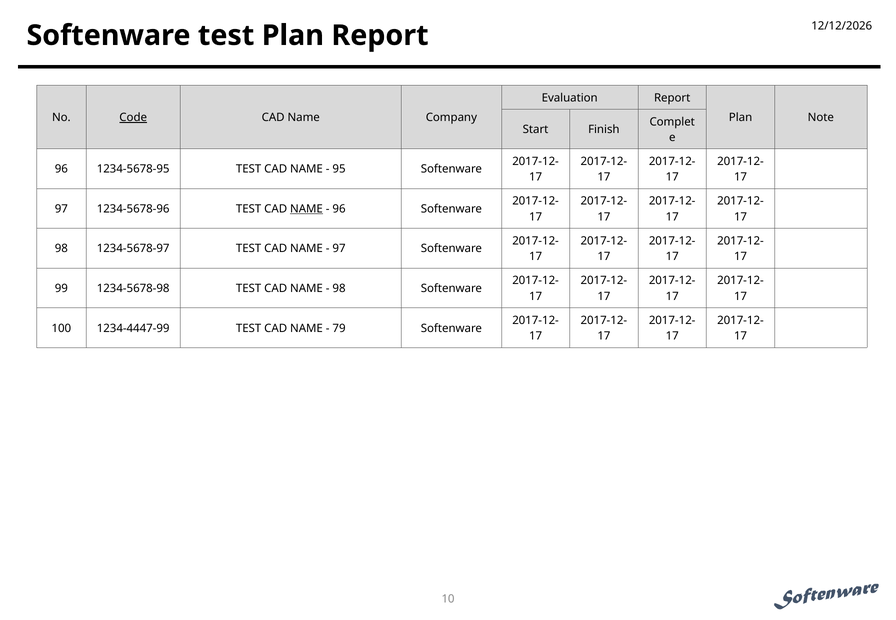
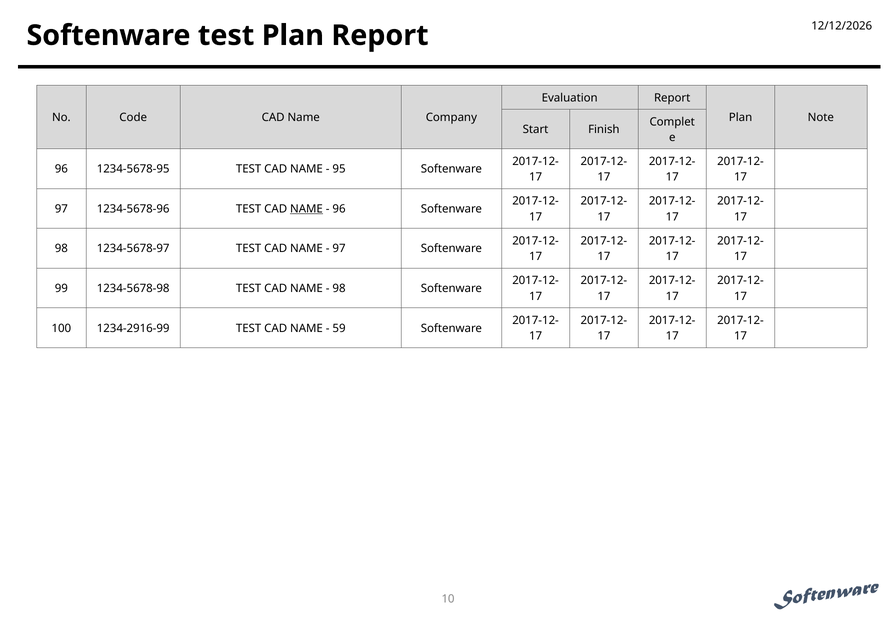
Code underline: present -> none (133, 118)
1234-4447-99: 1234-4447-99 -> 1234-2916-99 (133, 328)
79: 79 -> 59 (339, 328)
